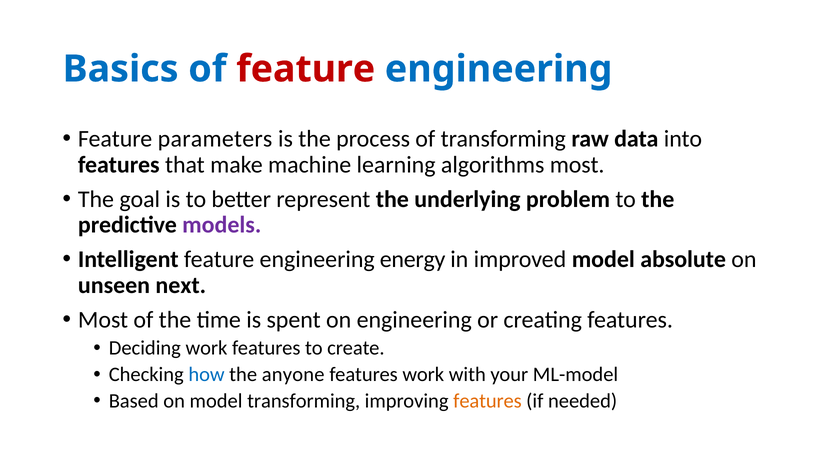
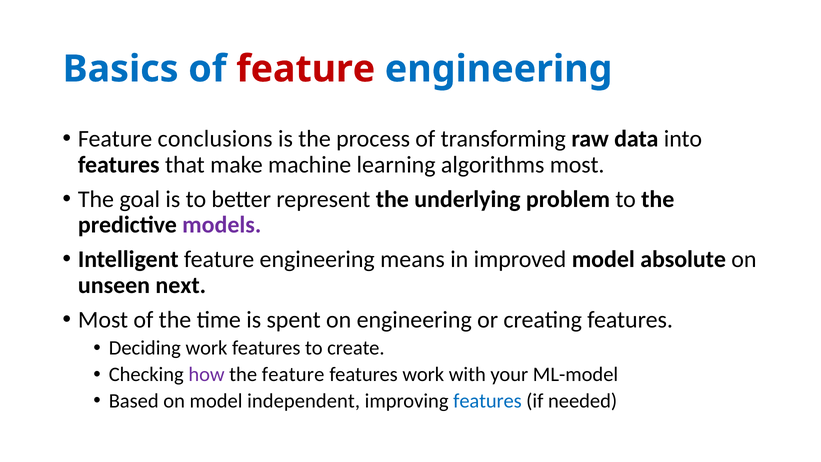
parameters: parameters -> conclusions (215, 139)
energy: energy -> means (412, 259)
how colour: blue -> purple (207, 374)
the anyone: anyone -> feature (293, 374)
model transforming: transforming -> independent (304, 401)
features colour: orange -> blue (487, 401)
